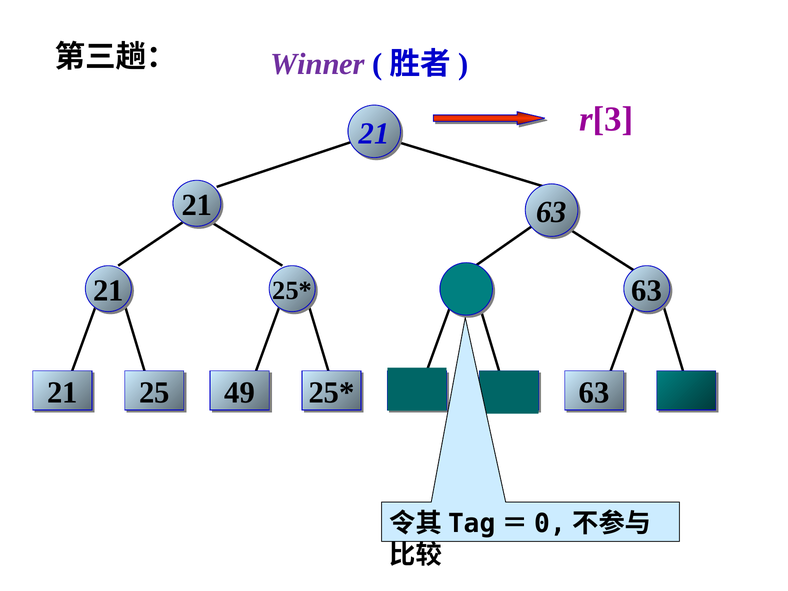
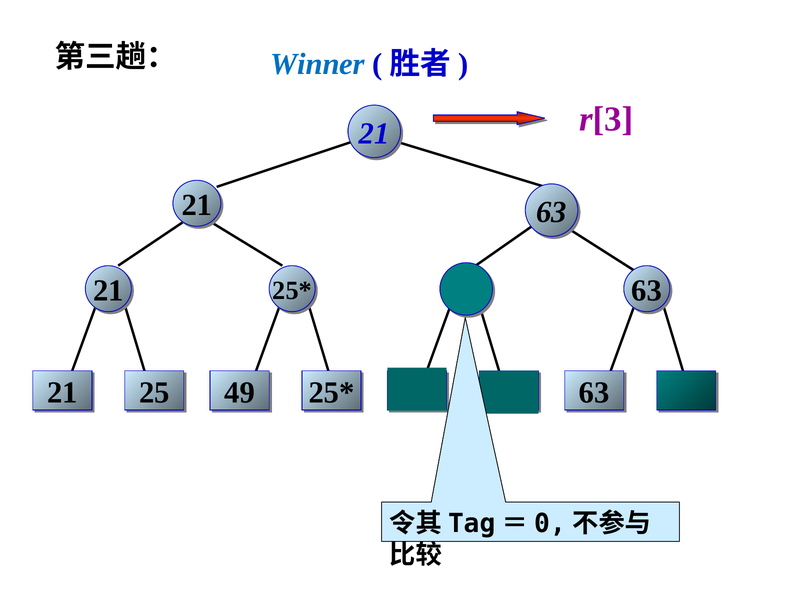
Winner colour: purple -> blue (318, 64)
